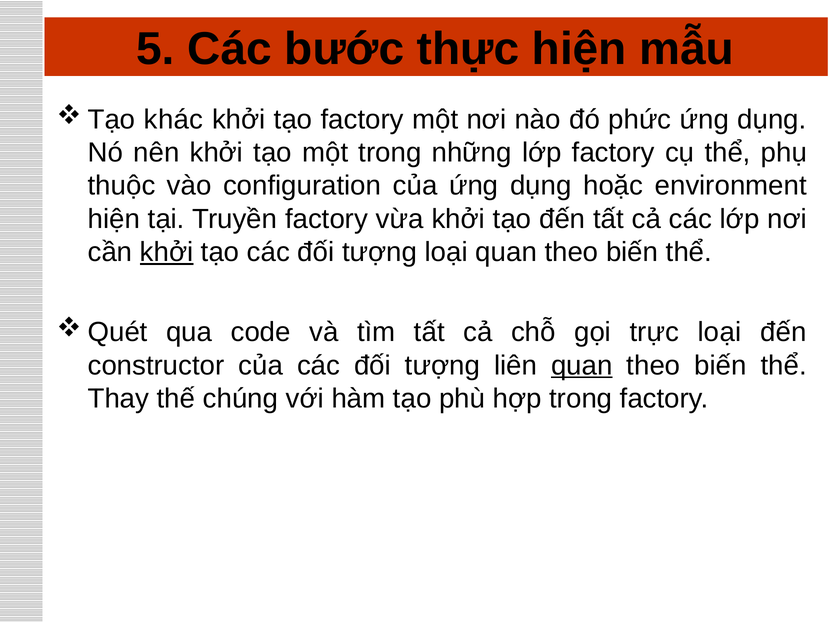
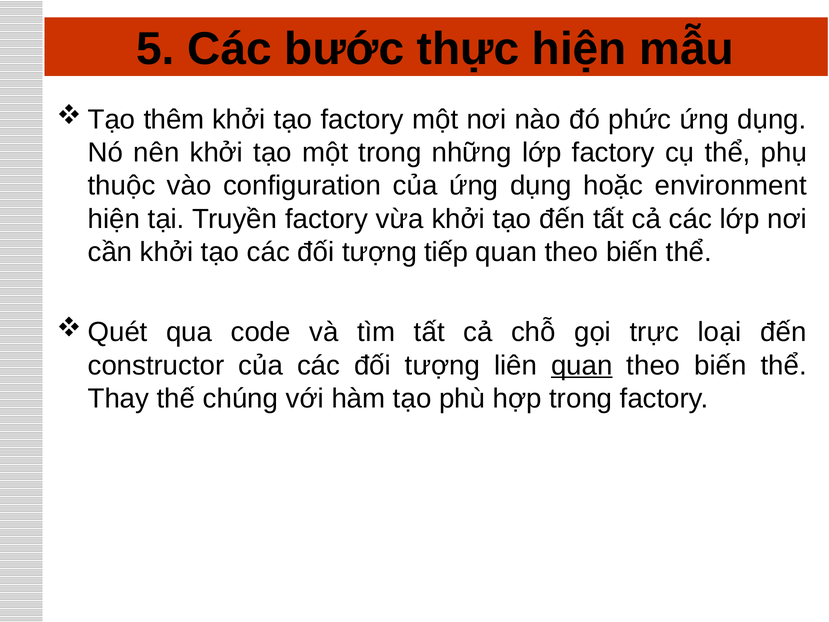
khác: khác -> thêm (174, 119)
khởi underline: present -> none (167, 252)
tượng loại: loại -> tiếp (446, 252)
